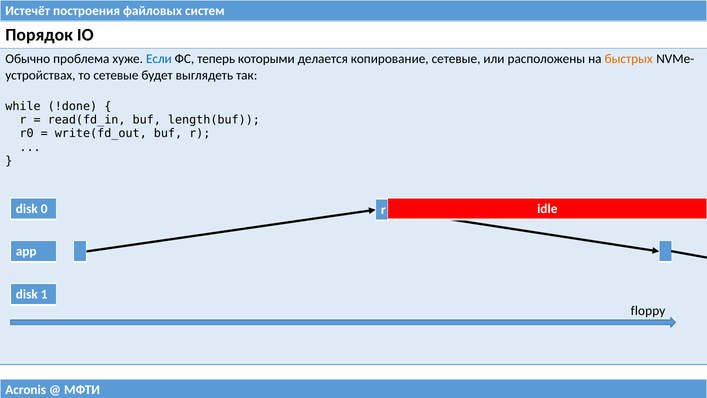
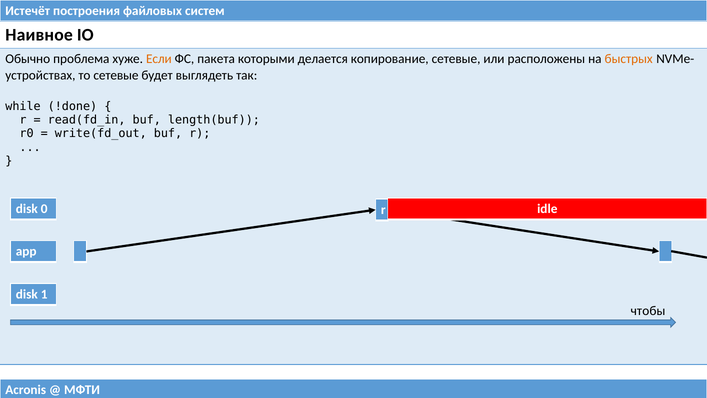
Порядок: Порядок -> Наивное (39, 35)
Если colour: blue -> orange (159, 59)
теперь: теперь -> пакета (216, 59)
floppy: floppy -> чтобы (648, 311)
